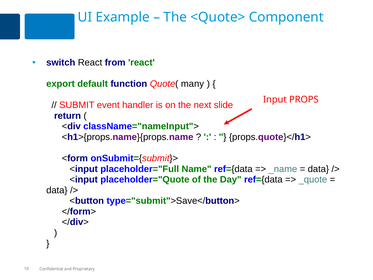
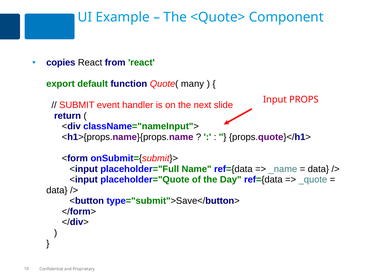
switch: switch -> copies (61, 62)
